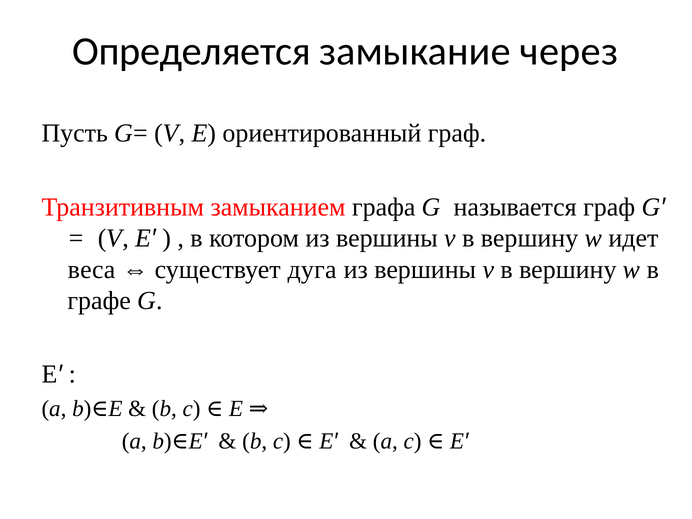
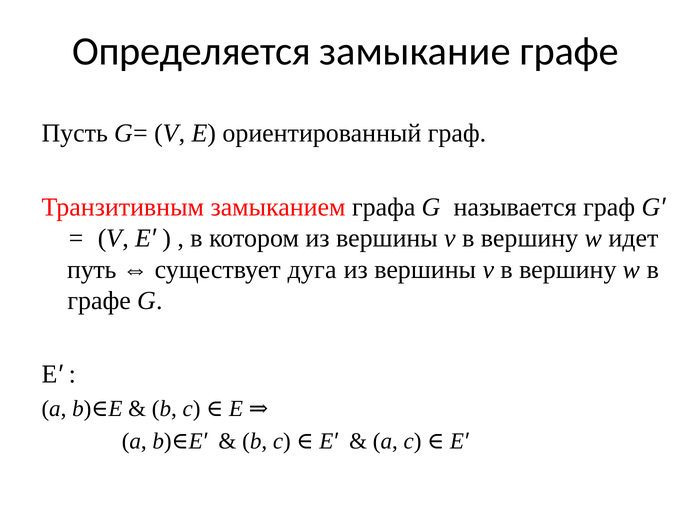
замыкание через: через -> графе (569, 51)
веса: веса -> путь (92, 269)
